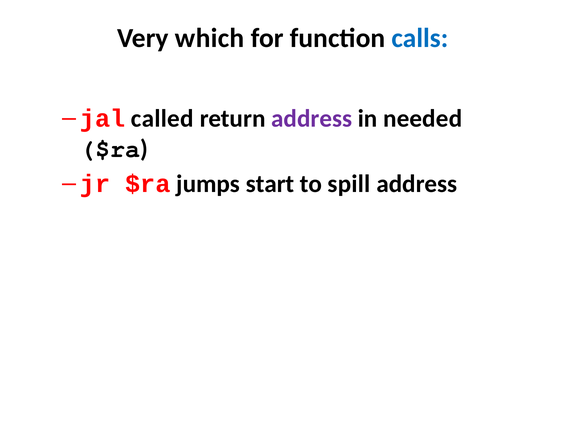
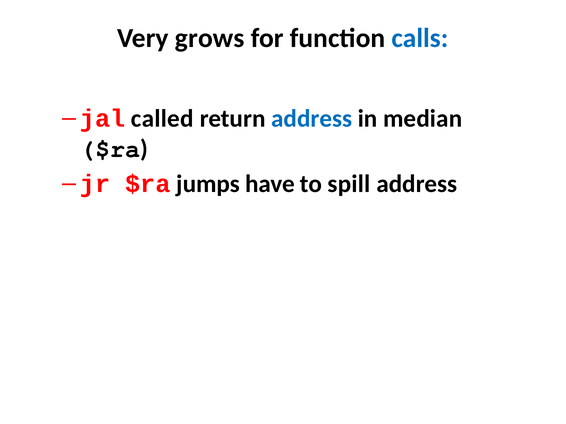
which: which -> grows (210, 38)
address colour: purple -> blue (312, 119)
needed: needed -> median (423, 119)
start: start -> have (270, 184)
